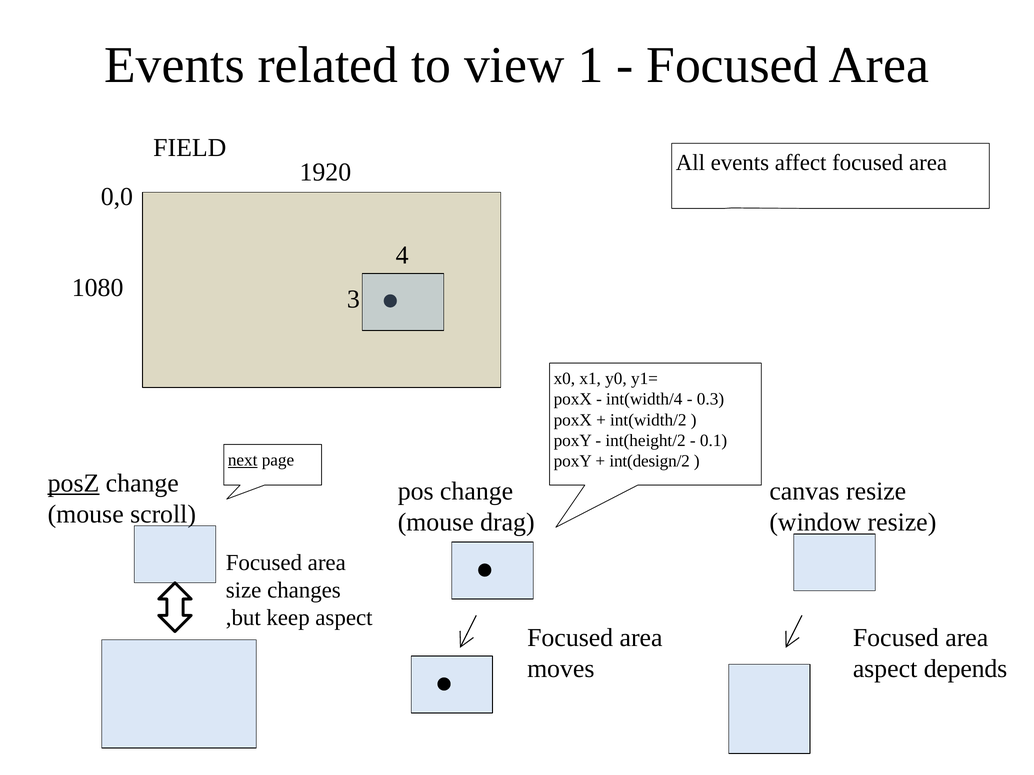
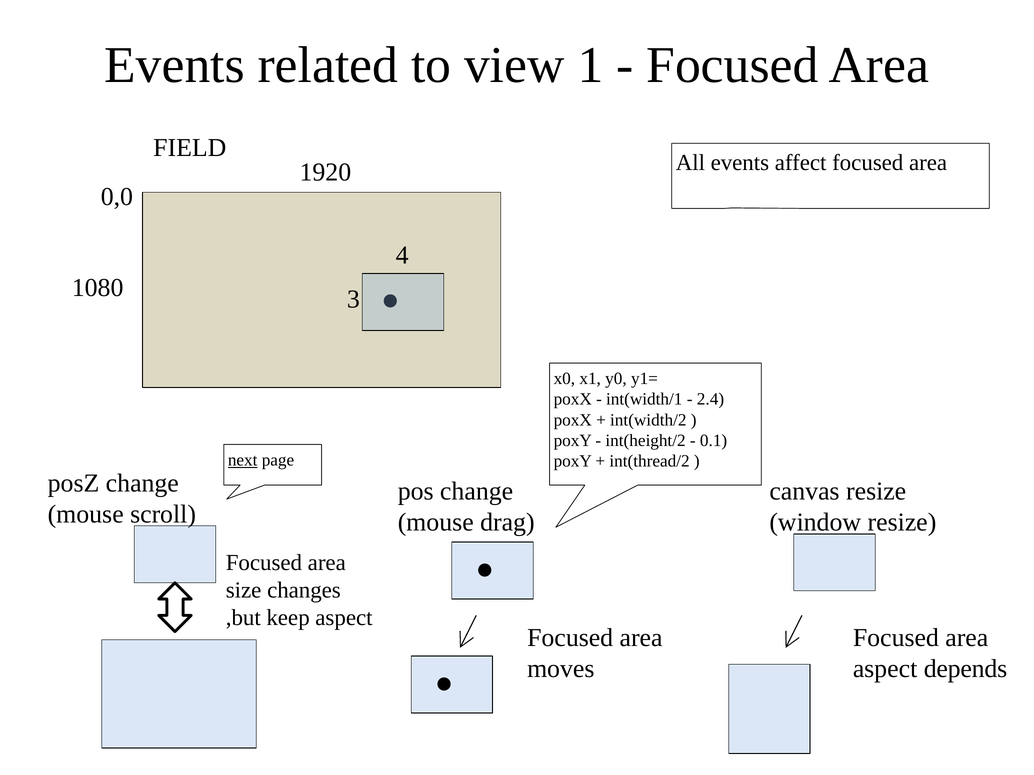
int(width/4: int(width/4 -> int(width/1 (644, 400)
0.3: 0.3 -> 2.4 (710, 400)
int(design/2: int(design/2 -> int(thread/2 (650, 462)
posZ underline: present -> none (74, 483)
